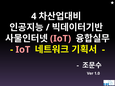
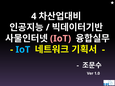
IoT colour: pink -> light blue (23, 50)
